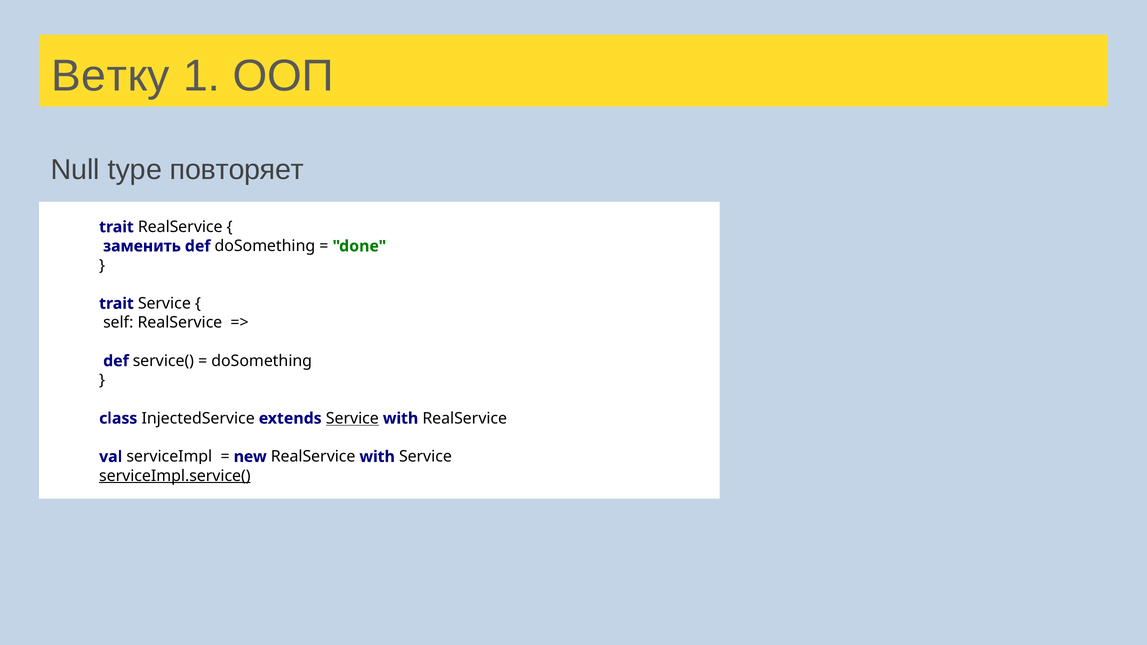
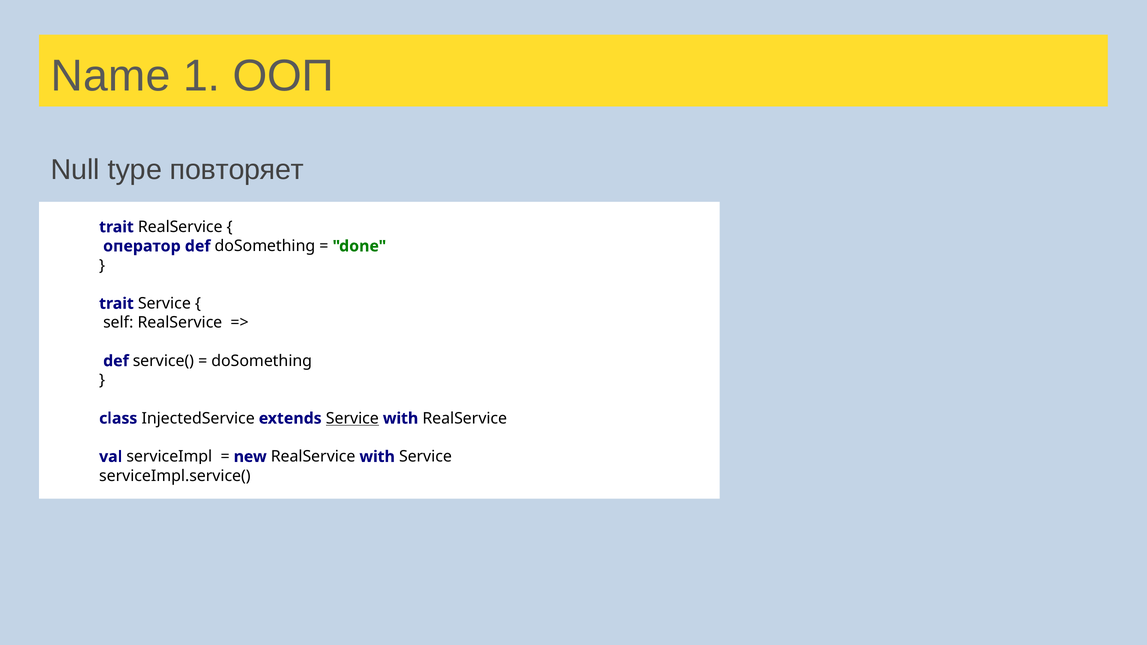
Ветку: Ветку -> Name (111, 76)
заменить: заменить -> оператор (142, 246)
serviceImpl.service( underline: present -> none (175, 476)
